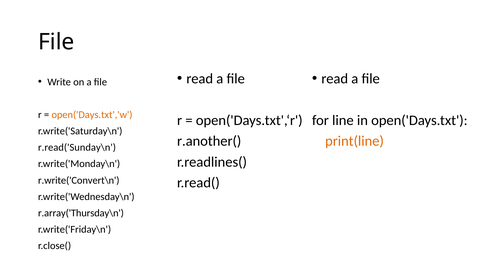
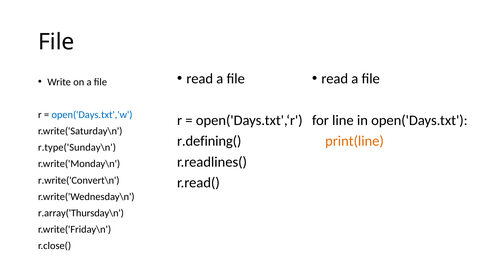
open('Days.txt','w colour: orange -> blue (92, 115)
r.another(: r.another( -> r.defining( (209, 141)
r.read('Sunday\n: r.read('Sunday\n -> r.type('Sunday\n (77, 148)
